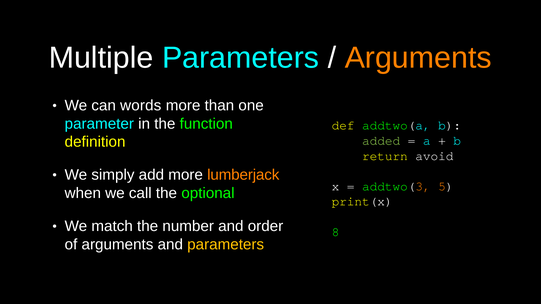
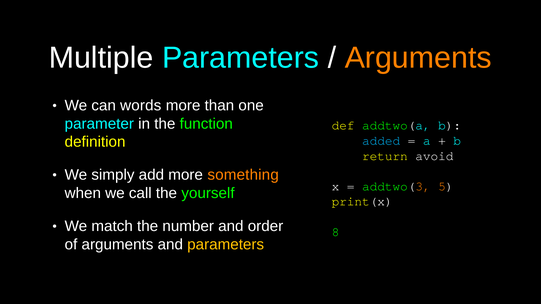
added colour: light green -> light blue (381, 141)
lumberjack: lumberjack -> something (243, 175)
optional: optional -> yourself (208, 193)
